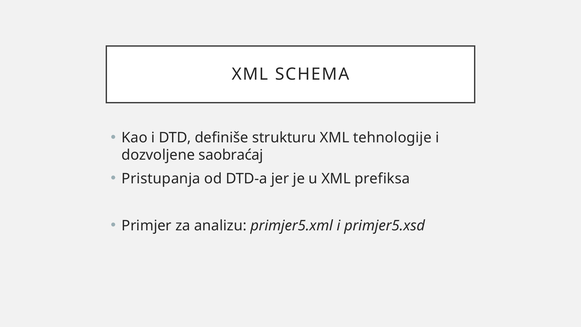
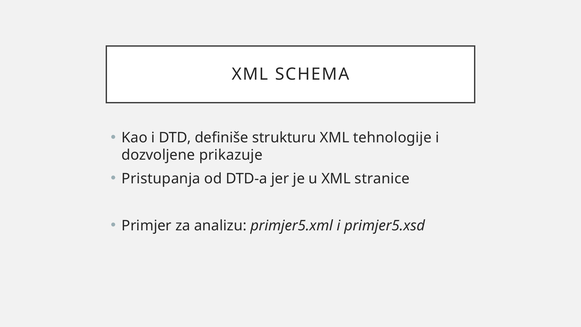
saobraćaj: saobraćaj -> prikazuje (231, 155)
prefiksa: prefiksa -> stranice (382, 179)
